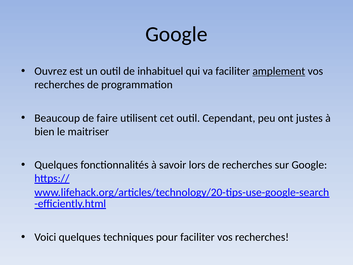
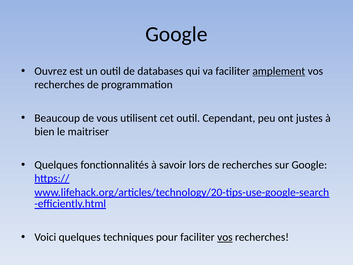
inhabituel: inhabituel -> databases (160, 71)
faire: faire -> vous (107, 118)
vos underline: none -> present (225, 237)
